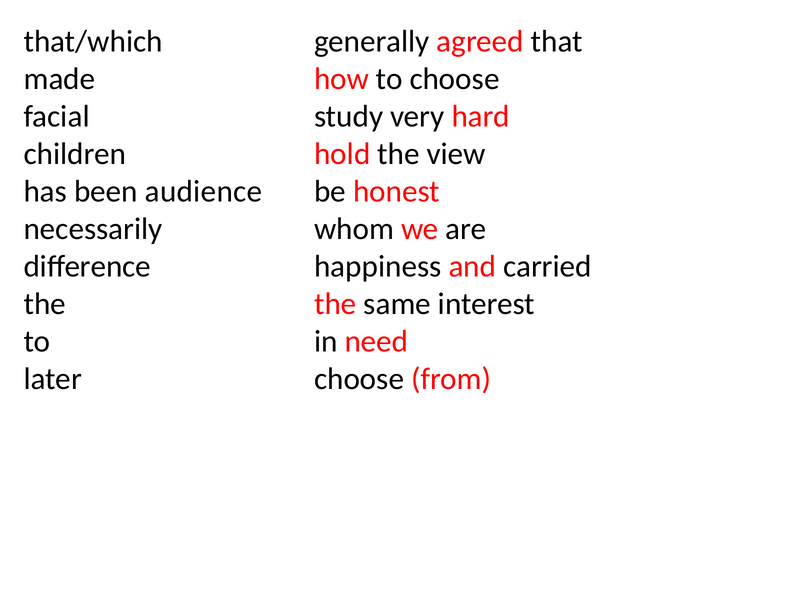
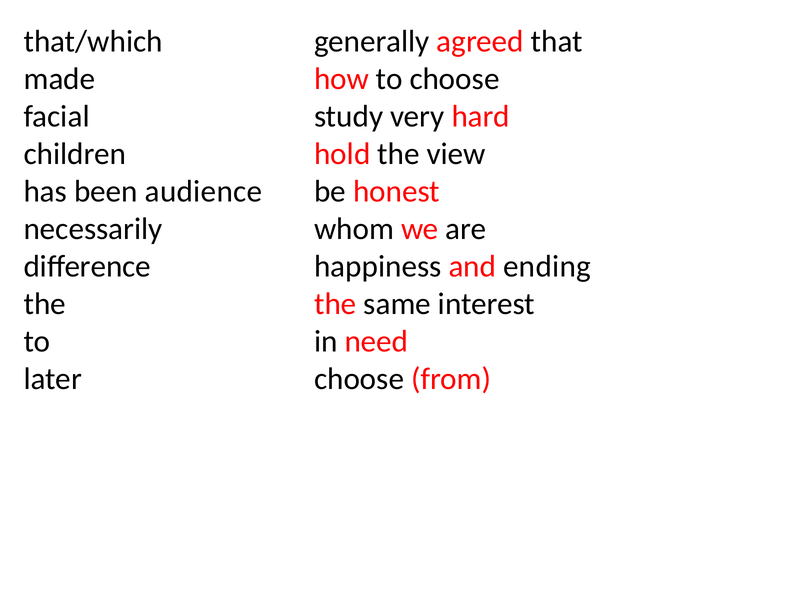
carried: carried -> ending (547, 266)
